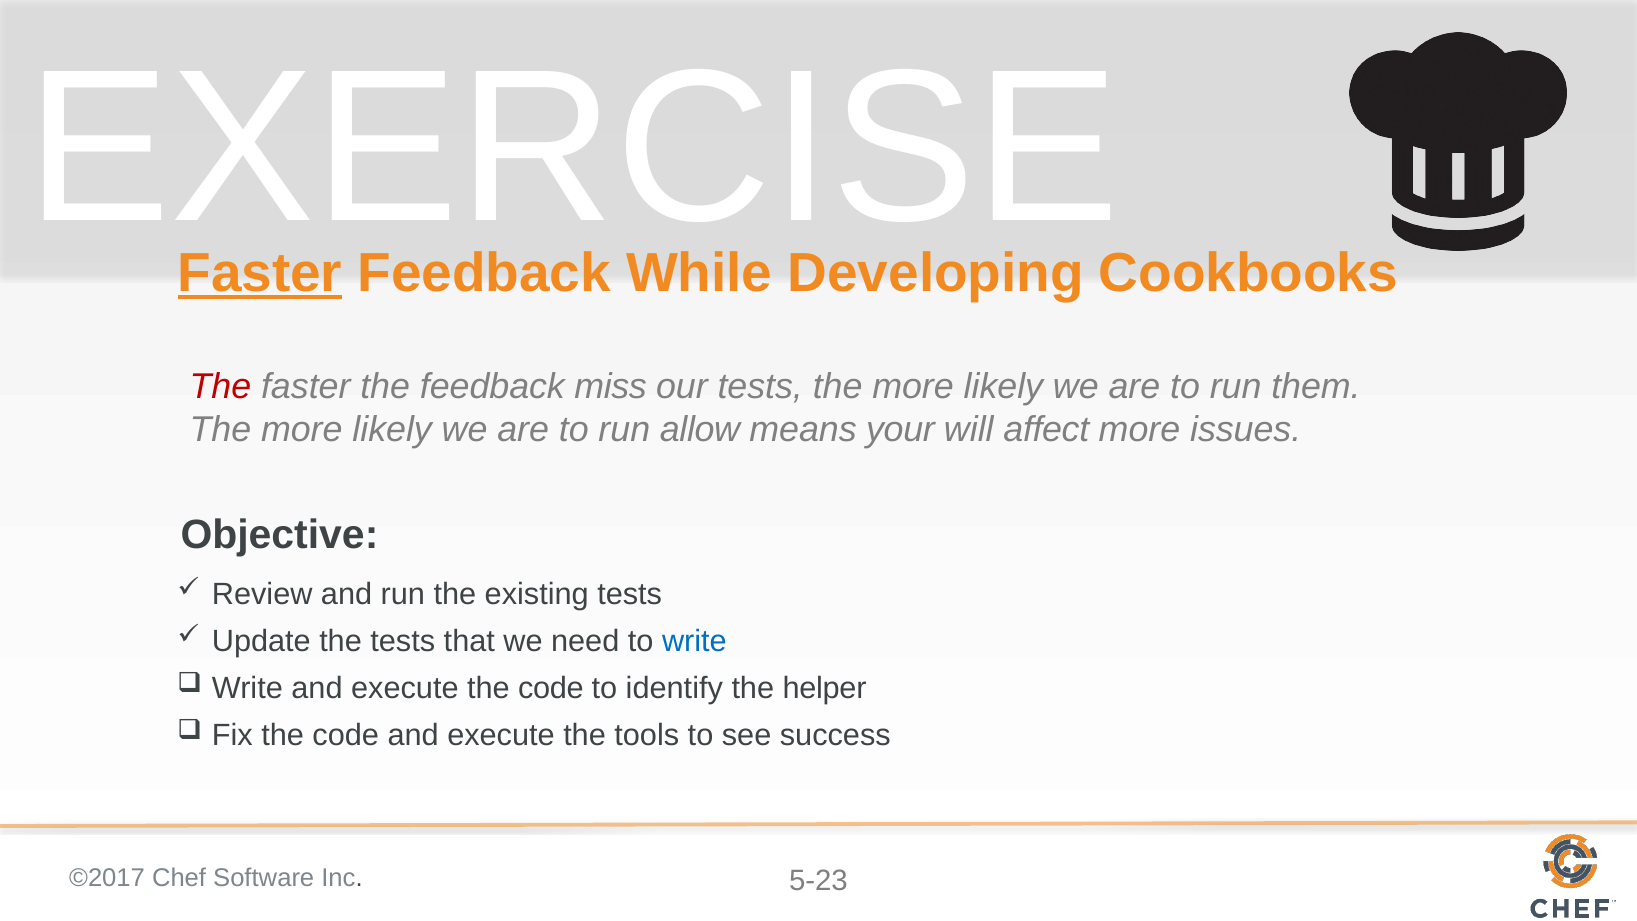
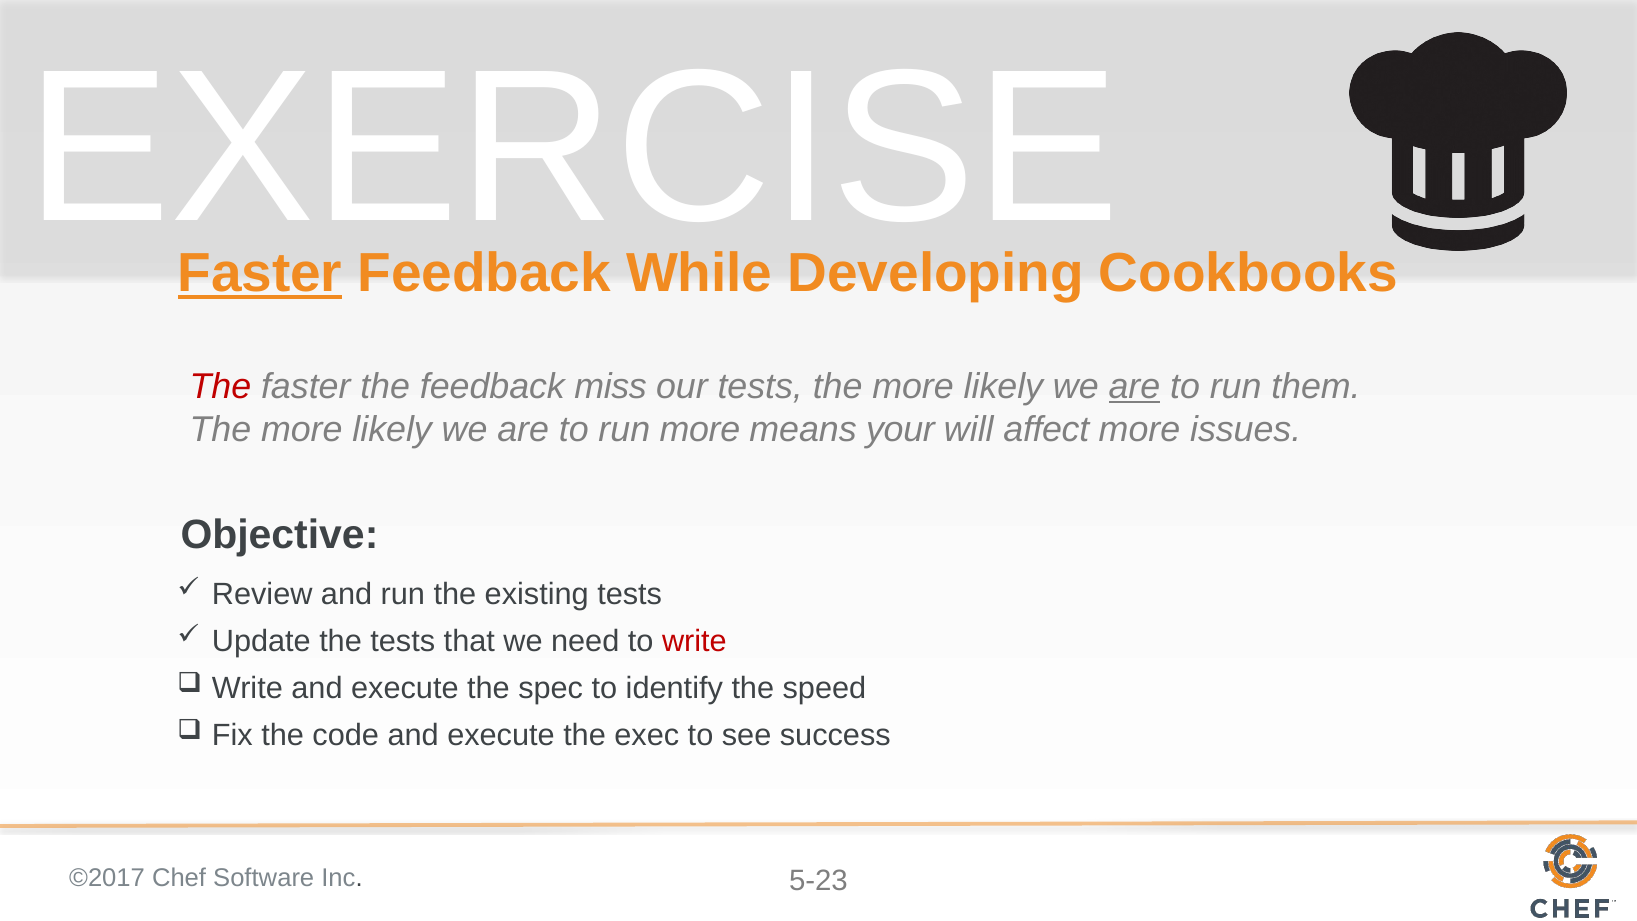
are underline: none -> present (1134, 386)
run allow: allow -> more (700, 429)
write colour: blue -> red (694, 641)
execute the code: code -> spec (551, 688)
helper: helper -> speed (824, 688)
tools: tools -> exec (647, 735)
